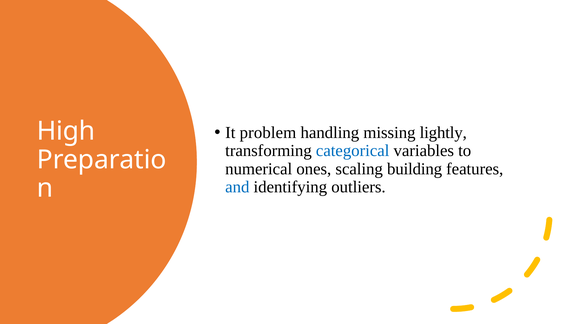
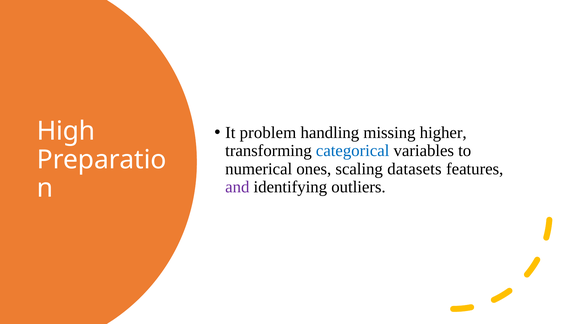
lightly: lightly -> higher (443, 133)
building: building -> datasets (414, 169)
and colour: blue -> purple (237, 187)
